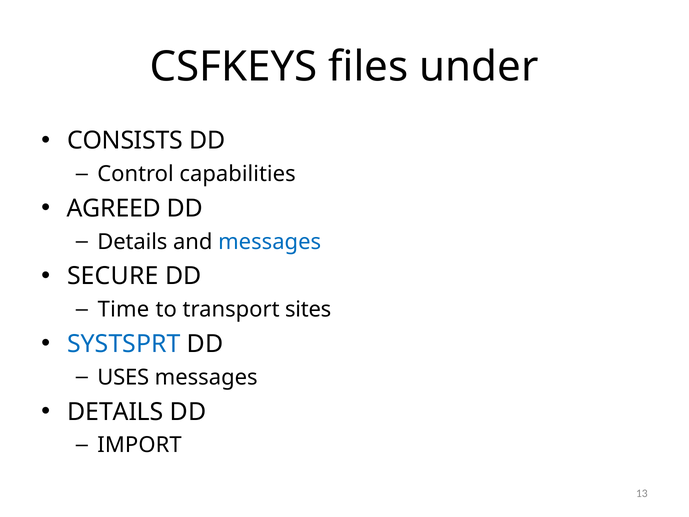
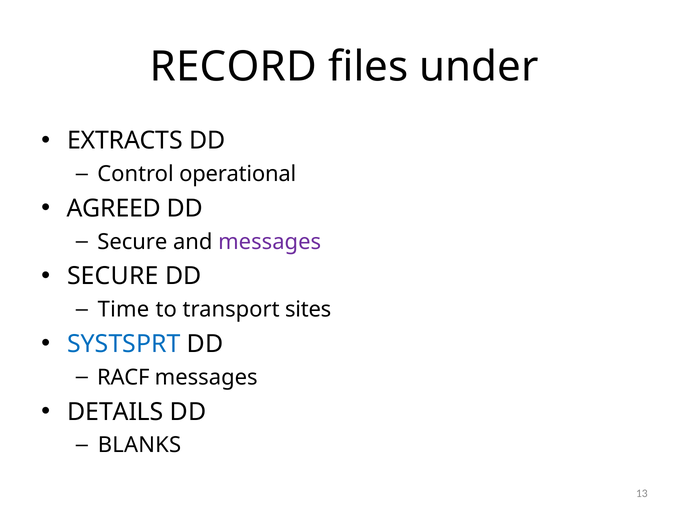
CSFKEYS: CSFKEYS -> RECORD (233, 67)
CONSISTS: CONSISTS -> EXTRACTS (125, 141)
capabilities: capabilities -> operational (238, 174)
Details: Details -> Secure (132, 242)
messages colour: blue -> purple (270, 242)
USES: USES -> RACF (123, 377)
IMPORT: IMPORT -> BLANKS (139, 445)
